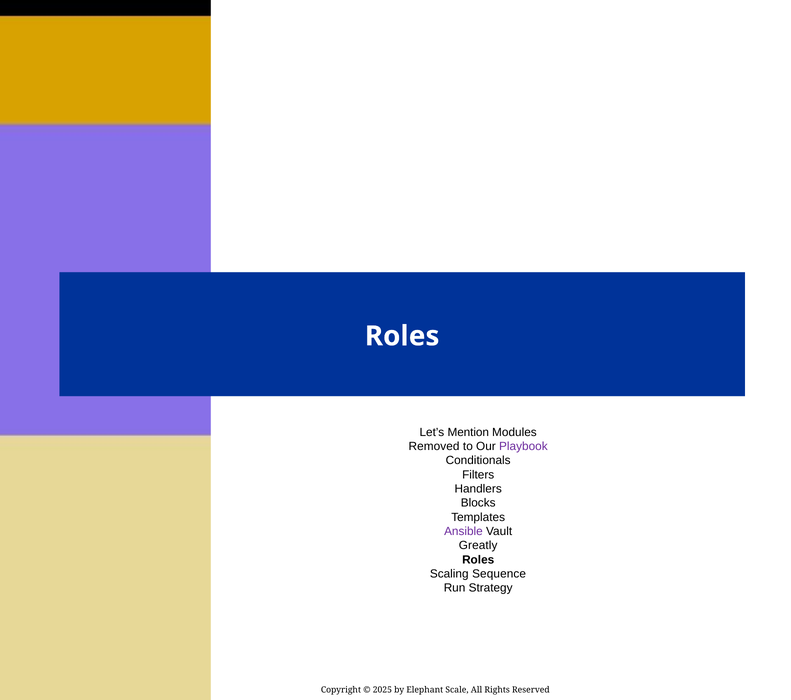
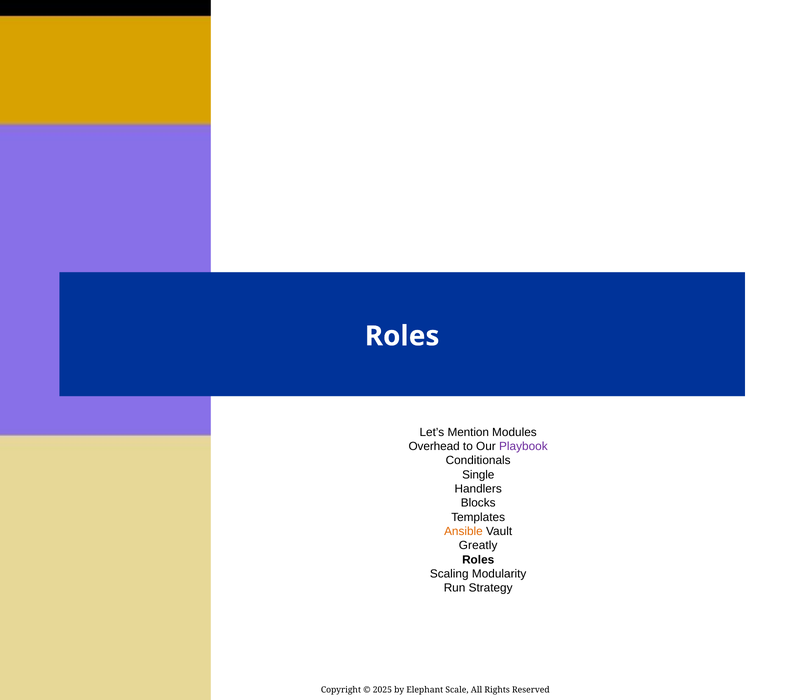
Removed: Removed -> Overhead (434, 447)
Filters: Filters -> Single (478, 475)
Ansible colour: purple -> orange (463, 532)
Sequence: Sequence -> Modularity (499, 574)
